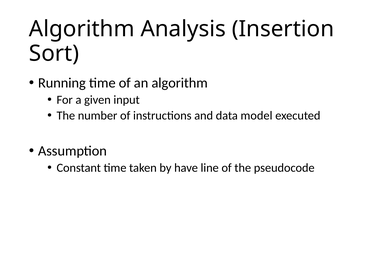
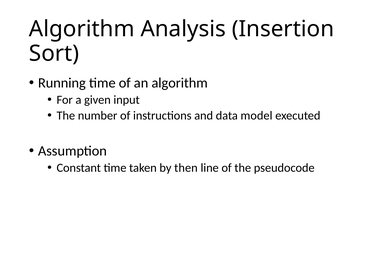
have: have -> then (186, 168)
